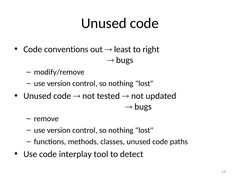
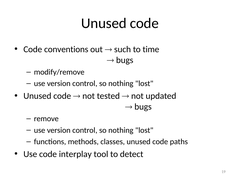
least: least -> such (123, 49)
right: right -> time (151, 49)
